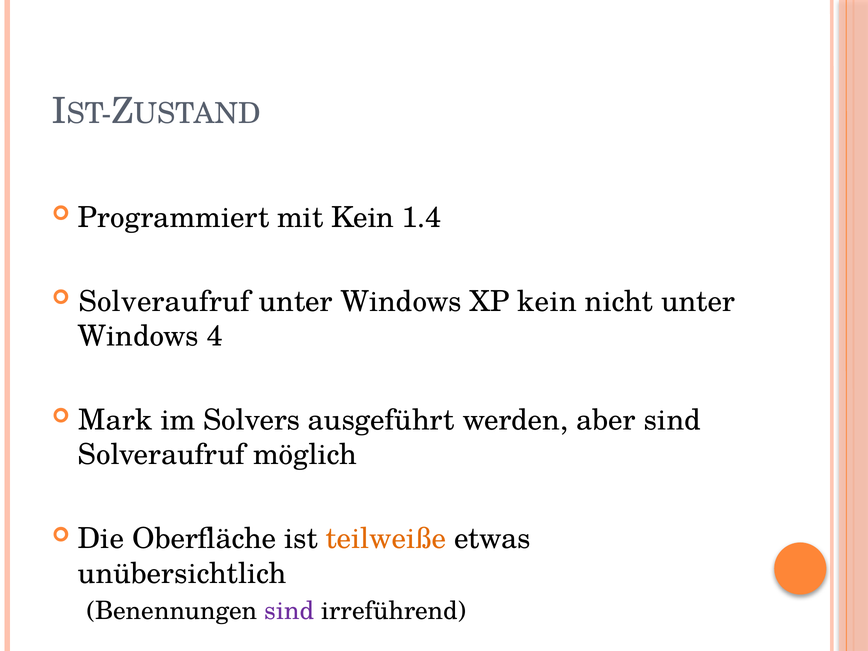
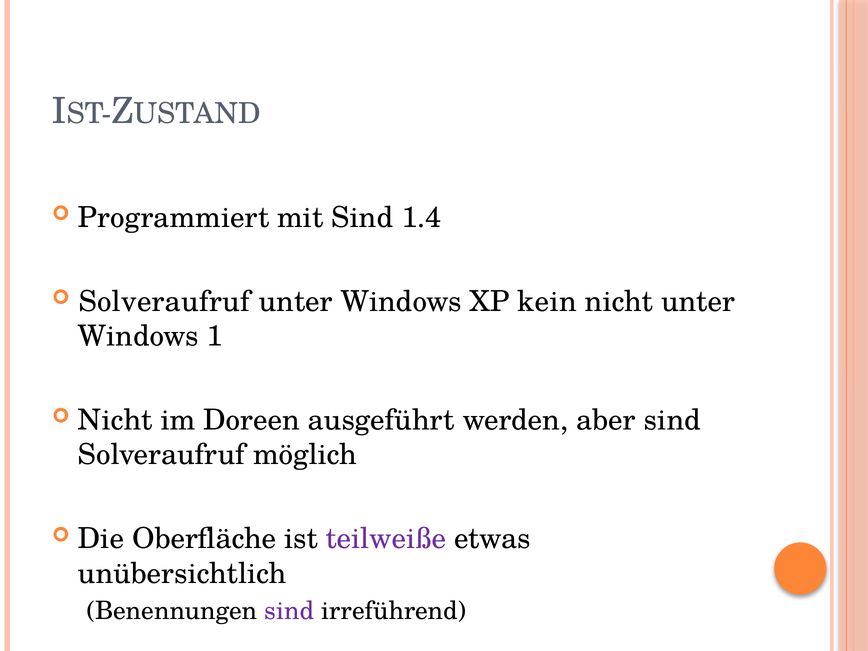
mit Kein: Kein -> Sind (362, 218)
4: 4 -> 1 (215, 336)
Mark: Mark -> Nicht (115, 420)
Solvers: Solvers -> Doreen (252, 420)
teilweiße colour: orange -> purple (386, 539)
